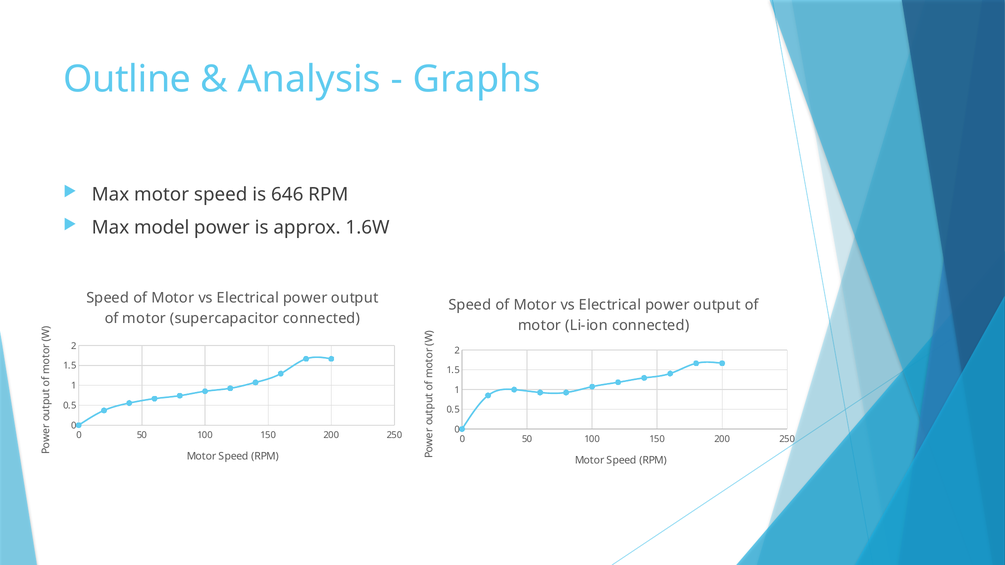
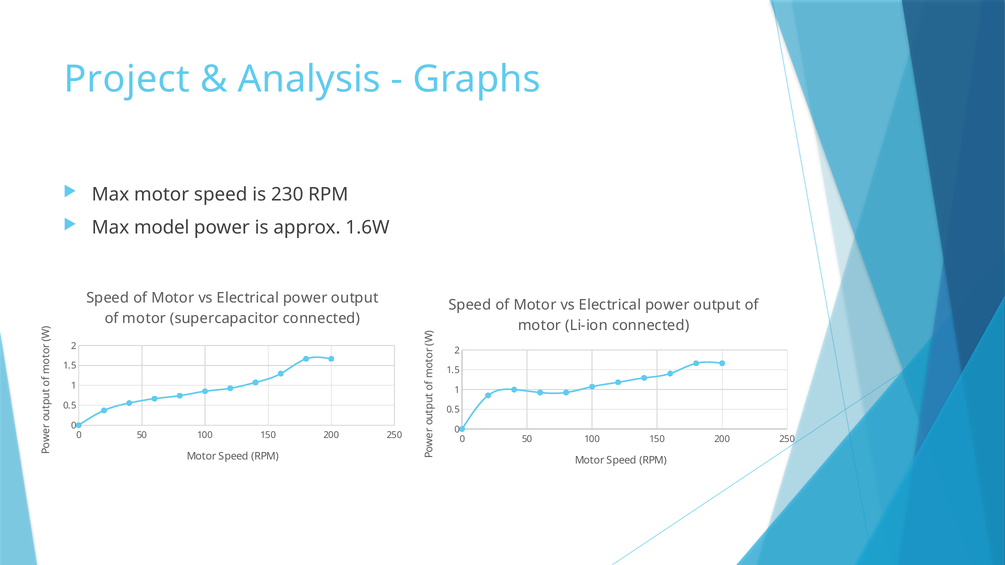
Outline: Outline -> Project (127, 79)
646: 646 -> 230 (287, 195)
